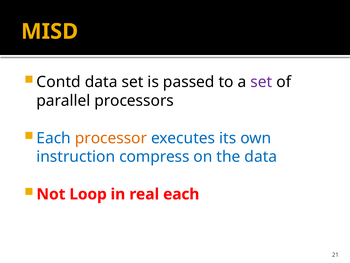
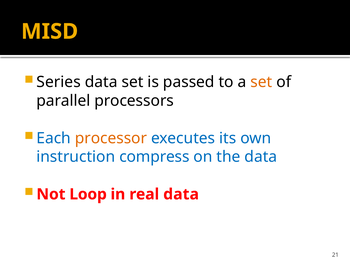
Contd: Contd -> Series (59, 82)
set colour: purple -> orange (261, 82)
real each: each -> data (181, 194)
